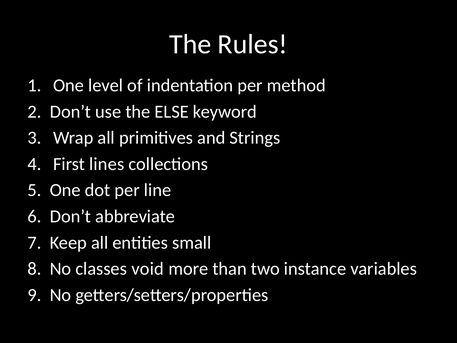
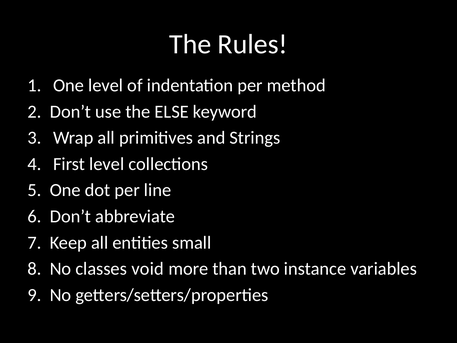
First lines: lines -> level (107, 164)
